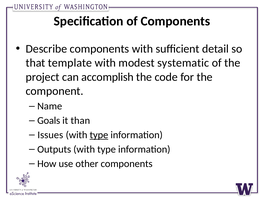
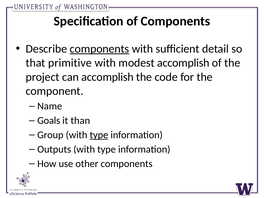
components underline: none -> present (99, 49)
template: template -> primitive (70, 63)
modest systematic: systematic -> accomplish (183, 63)
Issues: Issues -> Group (50, 135)
